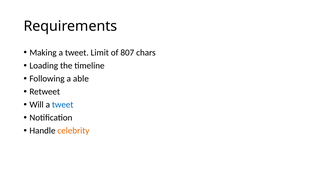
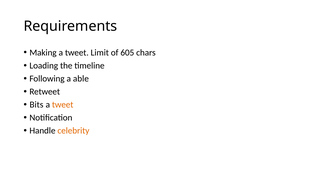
807: 807 -> 605 (127, 52)
Will: Will -> Bits (36, 104)
tweet colour: blue -> orange (63, 104)
